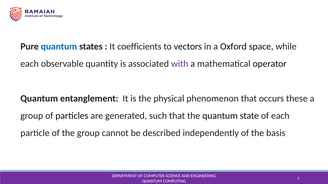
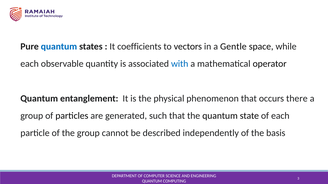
Oxford: Oxford -> Gentle (233, 46)
with colour: purple -> blue (180, 64)
these: these -> there (297, 99)
